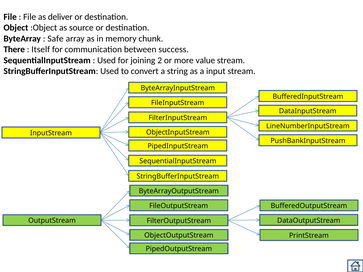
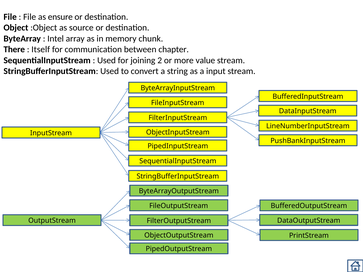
deliver: deliver -> ensure (60, 17)
Safe: Safe -> Intel (56, 39)
success: success -> chapter (174, 50)
